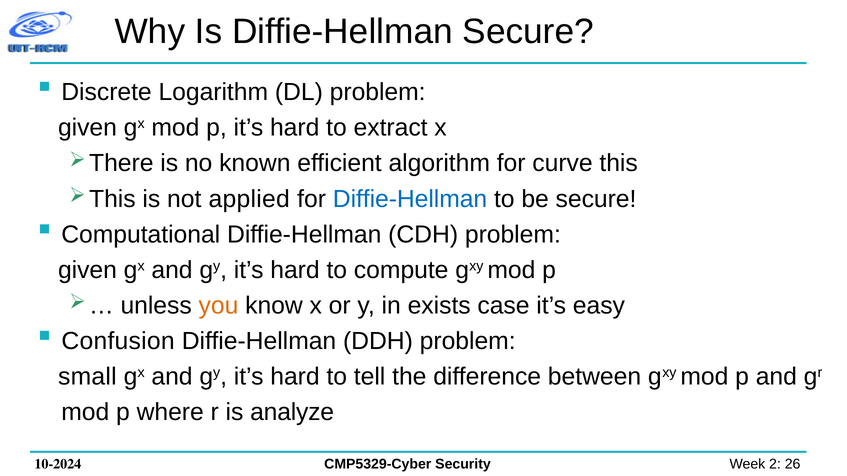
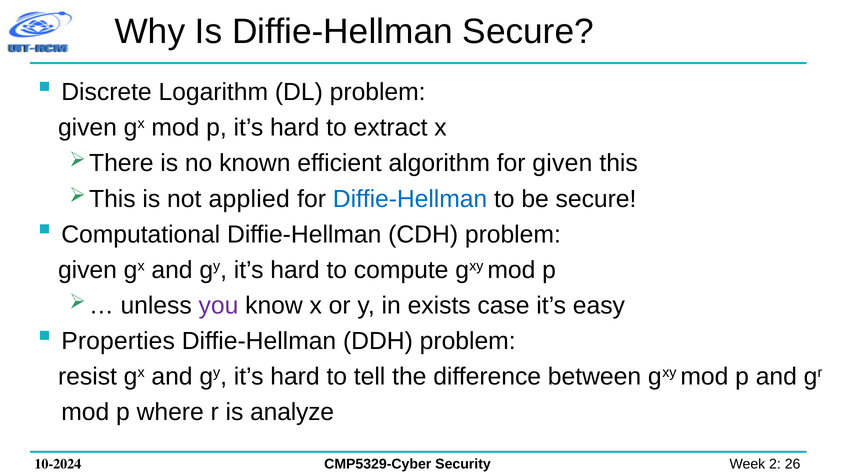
for curve: curve -> given (562, 163)
you colour: orange -> purple (219, 306)
Confusion: Confusion -> Properties (118, 341)
small: small -> resist (87, 377)
